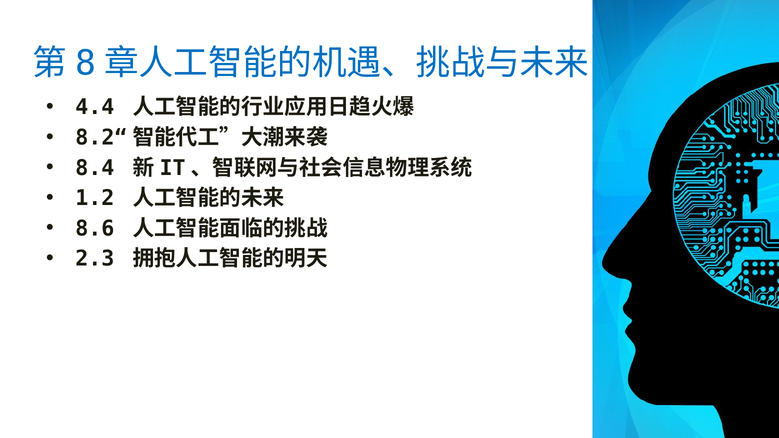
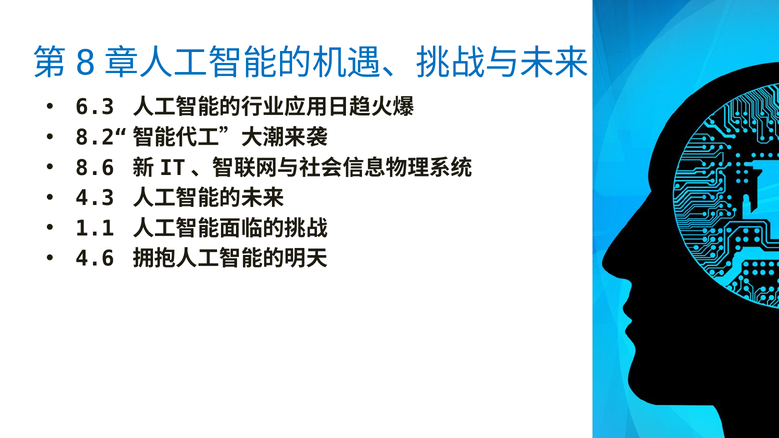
4.4: 4.4 -> 6.3 (95, 107)
8.4: 8.4 -> 8.6 (95, 168)
1.2: 1.2 -> 4.3 (95, 198)
8.6: 8.6 -> 1.1 (95, 229)
2.3: 2.3 -> 4.6 (95, 259)
